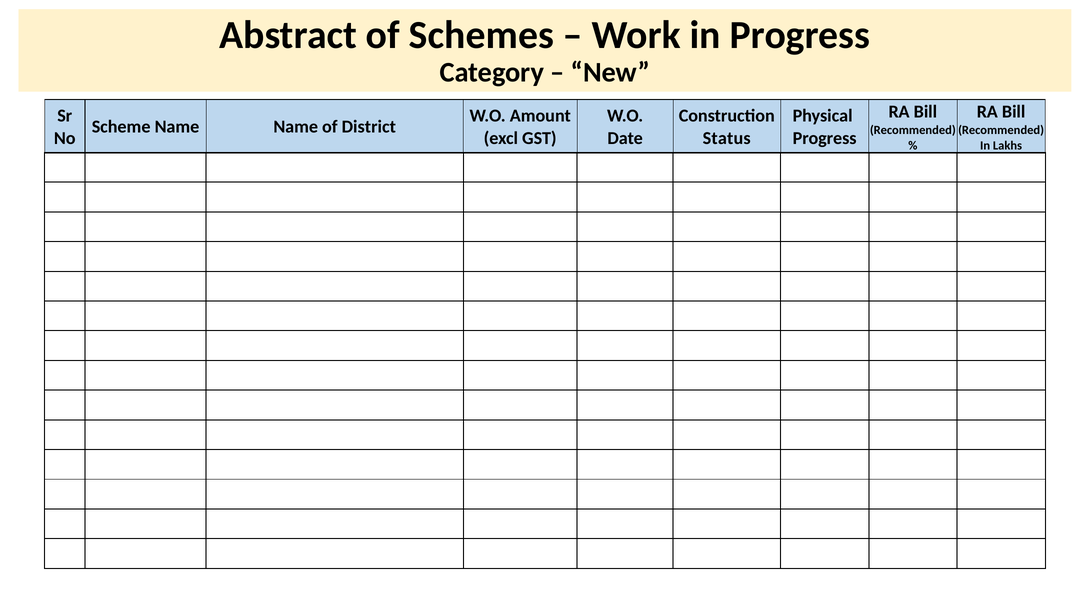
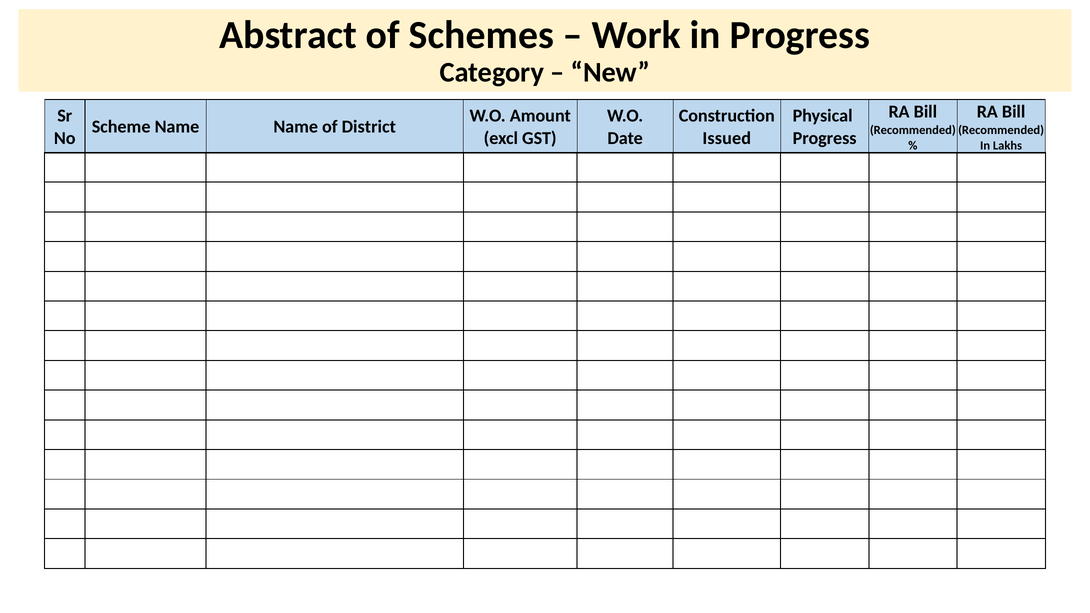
Status: Status -> Issued (727, 138)
